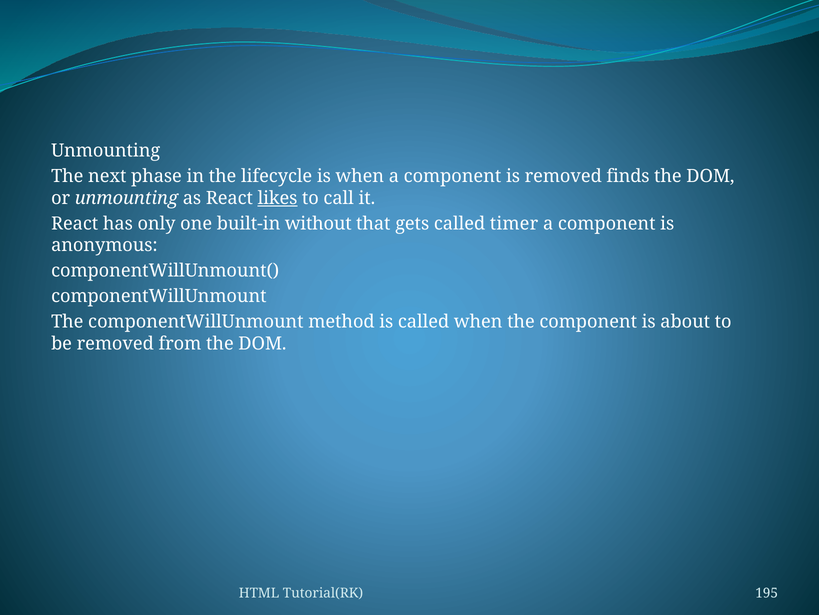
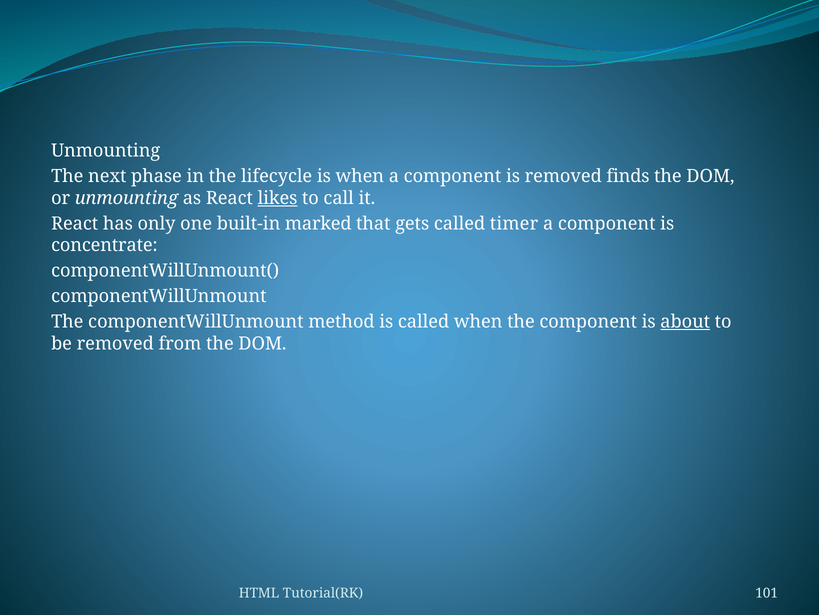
without: without -> marked (318, 223)
anonymous: anonymous -> concentrate (104, 245)
about underline: none -> present (685, 321)
195: 195 -> 101 (767, 593)
